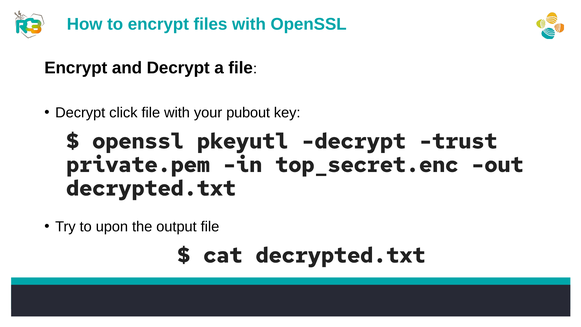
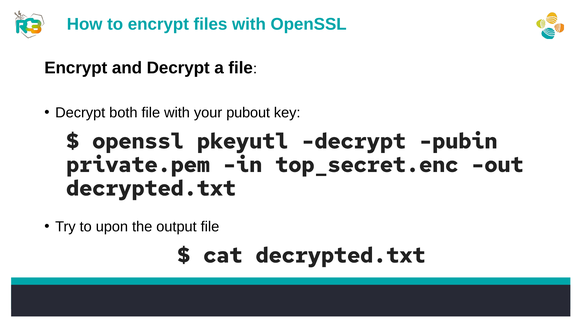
click: click -> both (123, 113)
trust: trust -> pubin (458, 141)
